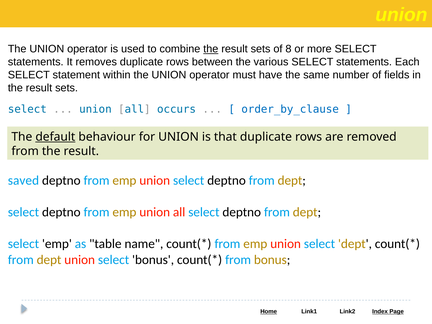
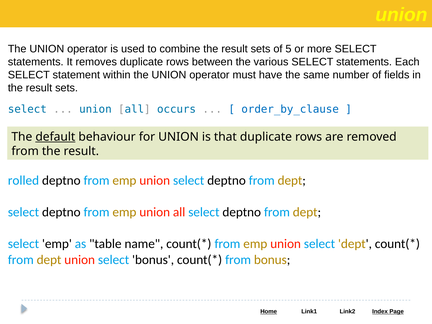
the underline: present -> none (211, 49)
8: 8 -> 5 (288, 49)
saved: saved -> rolled (23, 181)
